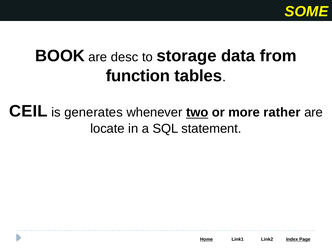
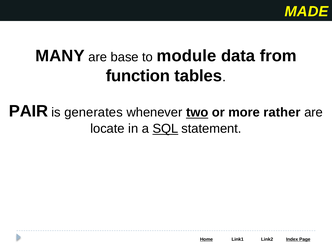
SOME: SOME -> MADE (306, 12)
BOOK: BOOK -> MANY (60, 56)
desc: desc -> base (125, 57)
storage: storage -> module (186, 56)
CEIL: CEIL -> PAIR (29, 111)
SQL underline: none -> present (165, 129)
